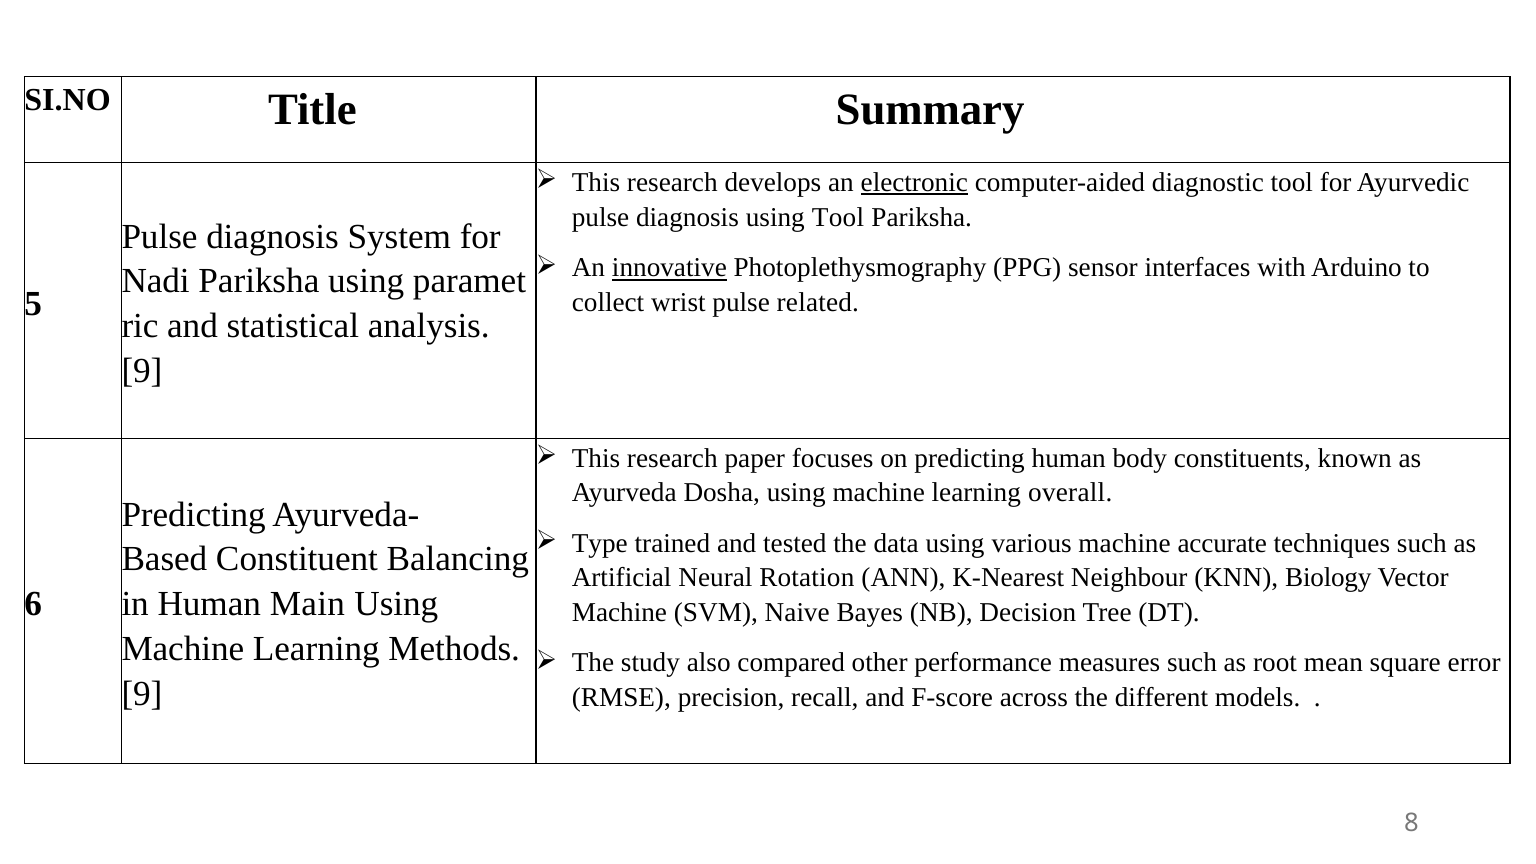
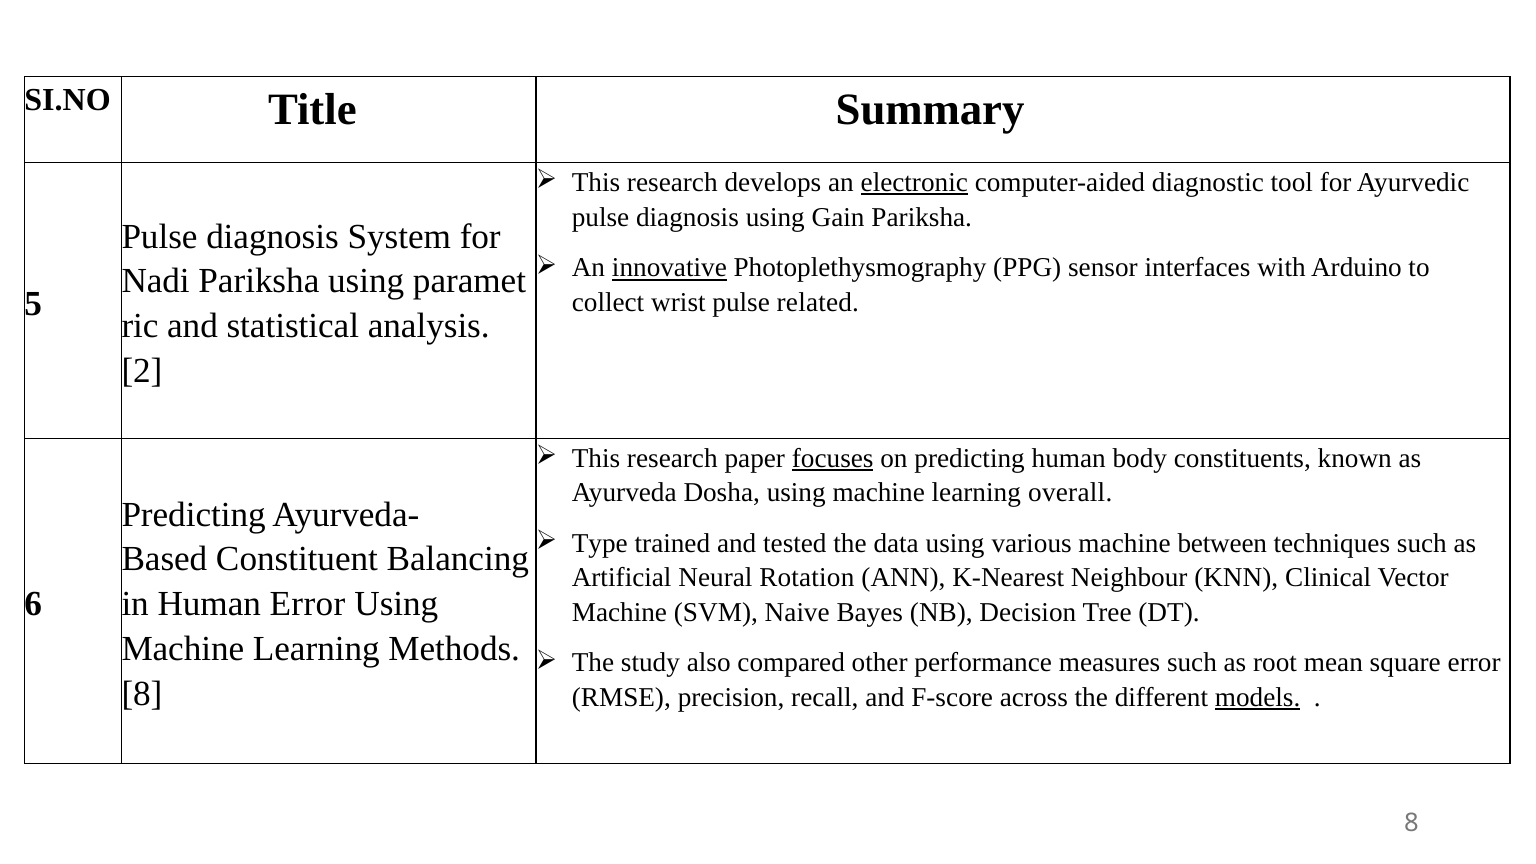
using Tool: Tool -> Gain (838, 217)
9: 9 -> 2 (142, 371)
focuses underline: none -> present (833, 458)
accurate: accurate -> between (1222, 543)
Biology: Biology -> Clinical (1328, 578)
Human Main: Main -> Error (307, 604)
9: 9 -> 8 (142, 694)
models underline: none -> present (1258, 697)
